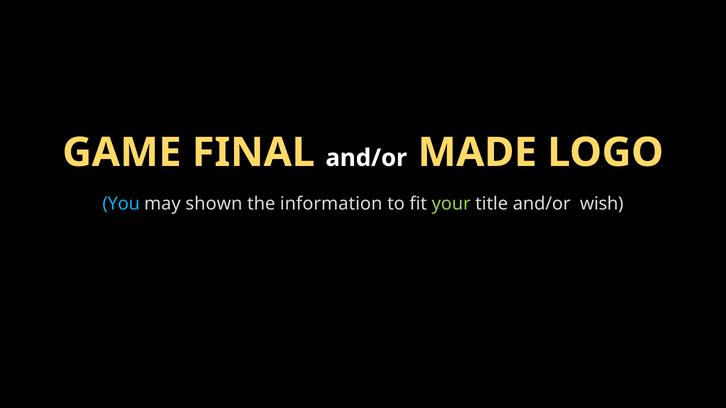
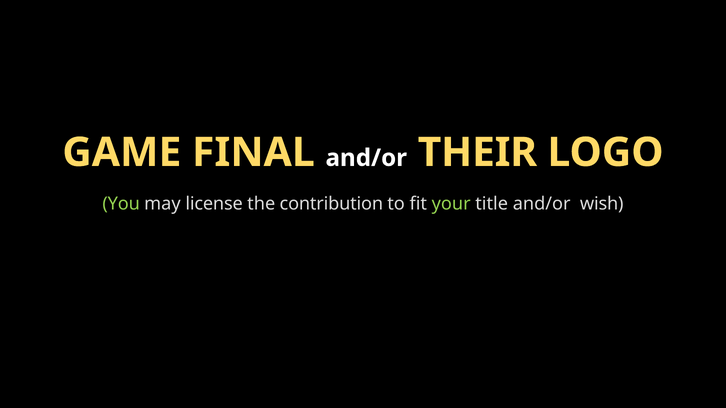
MADE: MADE -> THEIR (477, 153)
You colour: light blue -> light green (121, 204)
shown: shown -> license (214, 204)
information: information -> contribution (331, 204)
